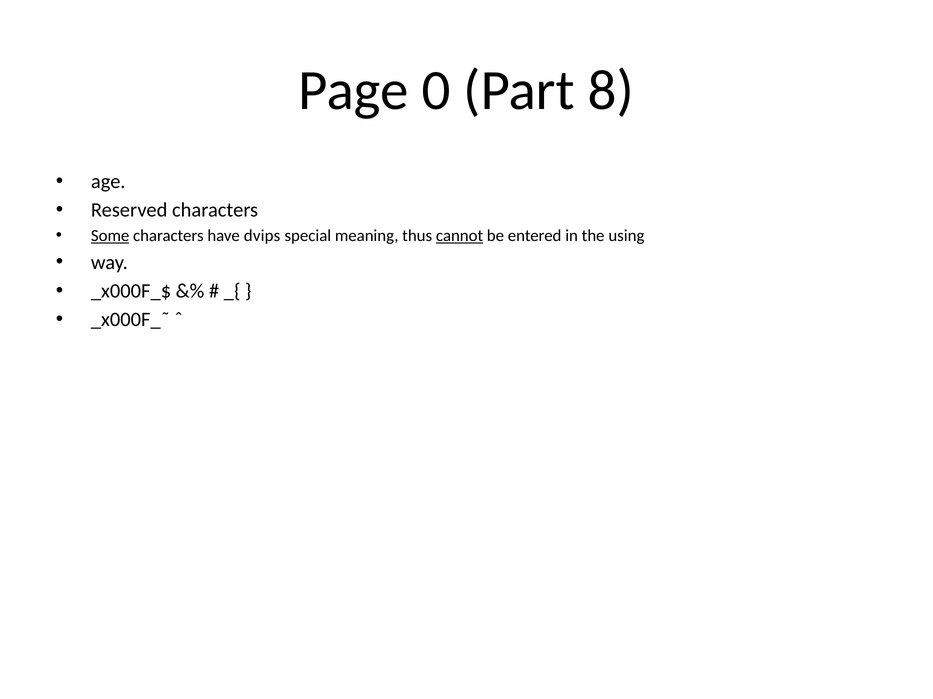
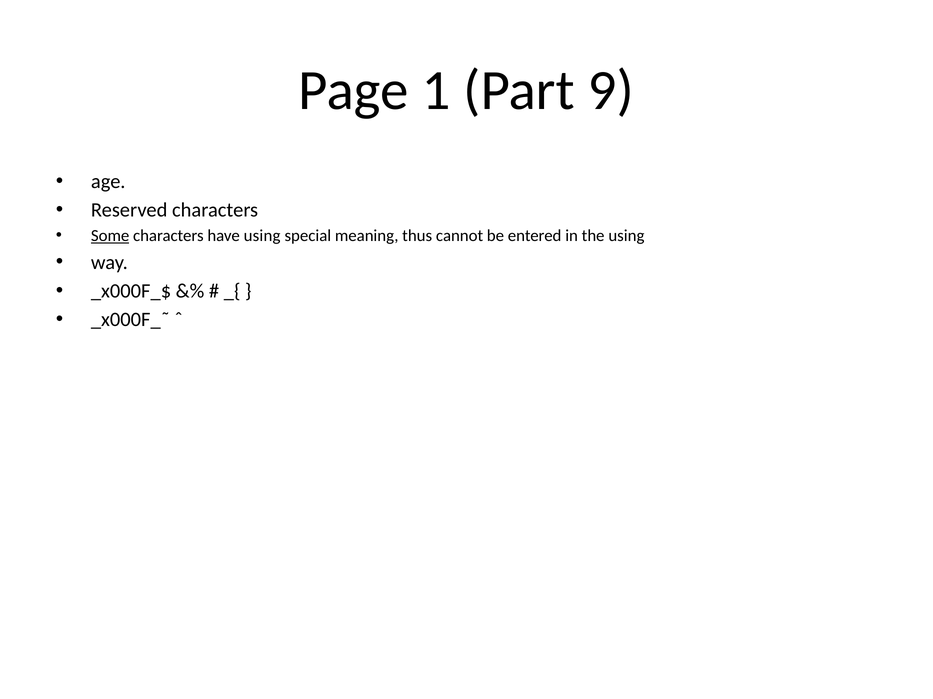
0: 0 -> 1 (436, 90)
8: 8 -> 9 (611, 90)
have dvips: dvips -> using (262, 236)
cannot underline: present -> none (460, 236)
